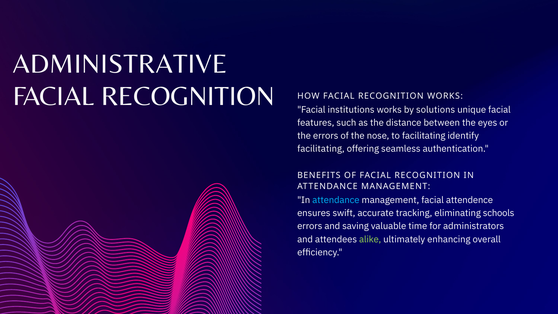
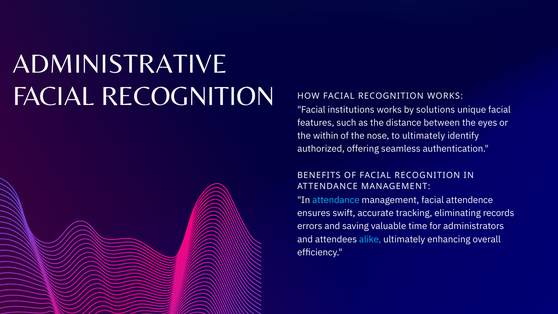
the errors: errors -> within (326, 136)
to facilitating: facilitating -> ultimately (424, 136)
facilitating: facilitating -> authorized (321, 149)
schools: schools -> records (499, 213)
alike colour: light green -> light blue (370, 239)
